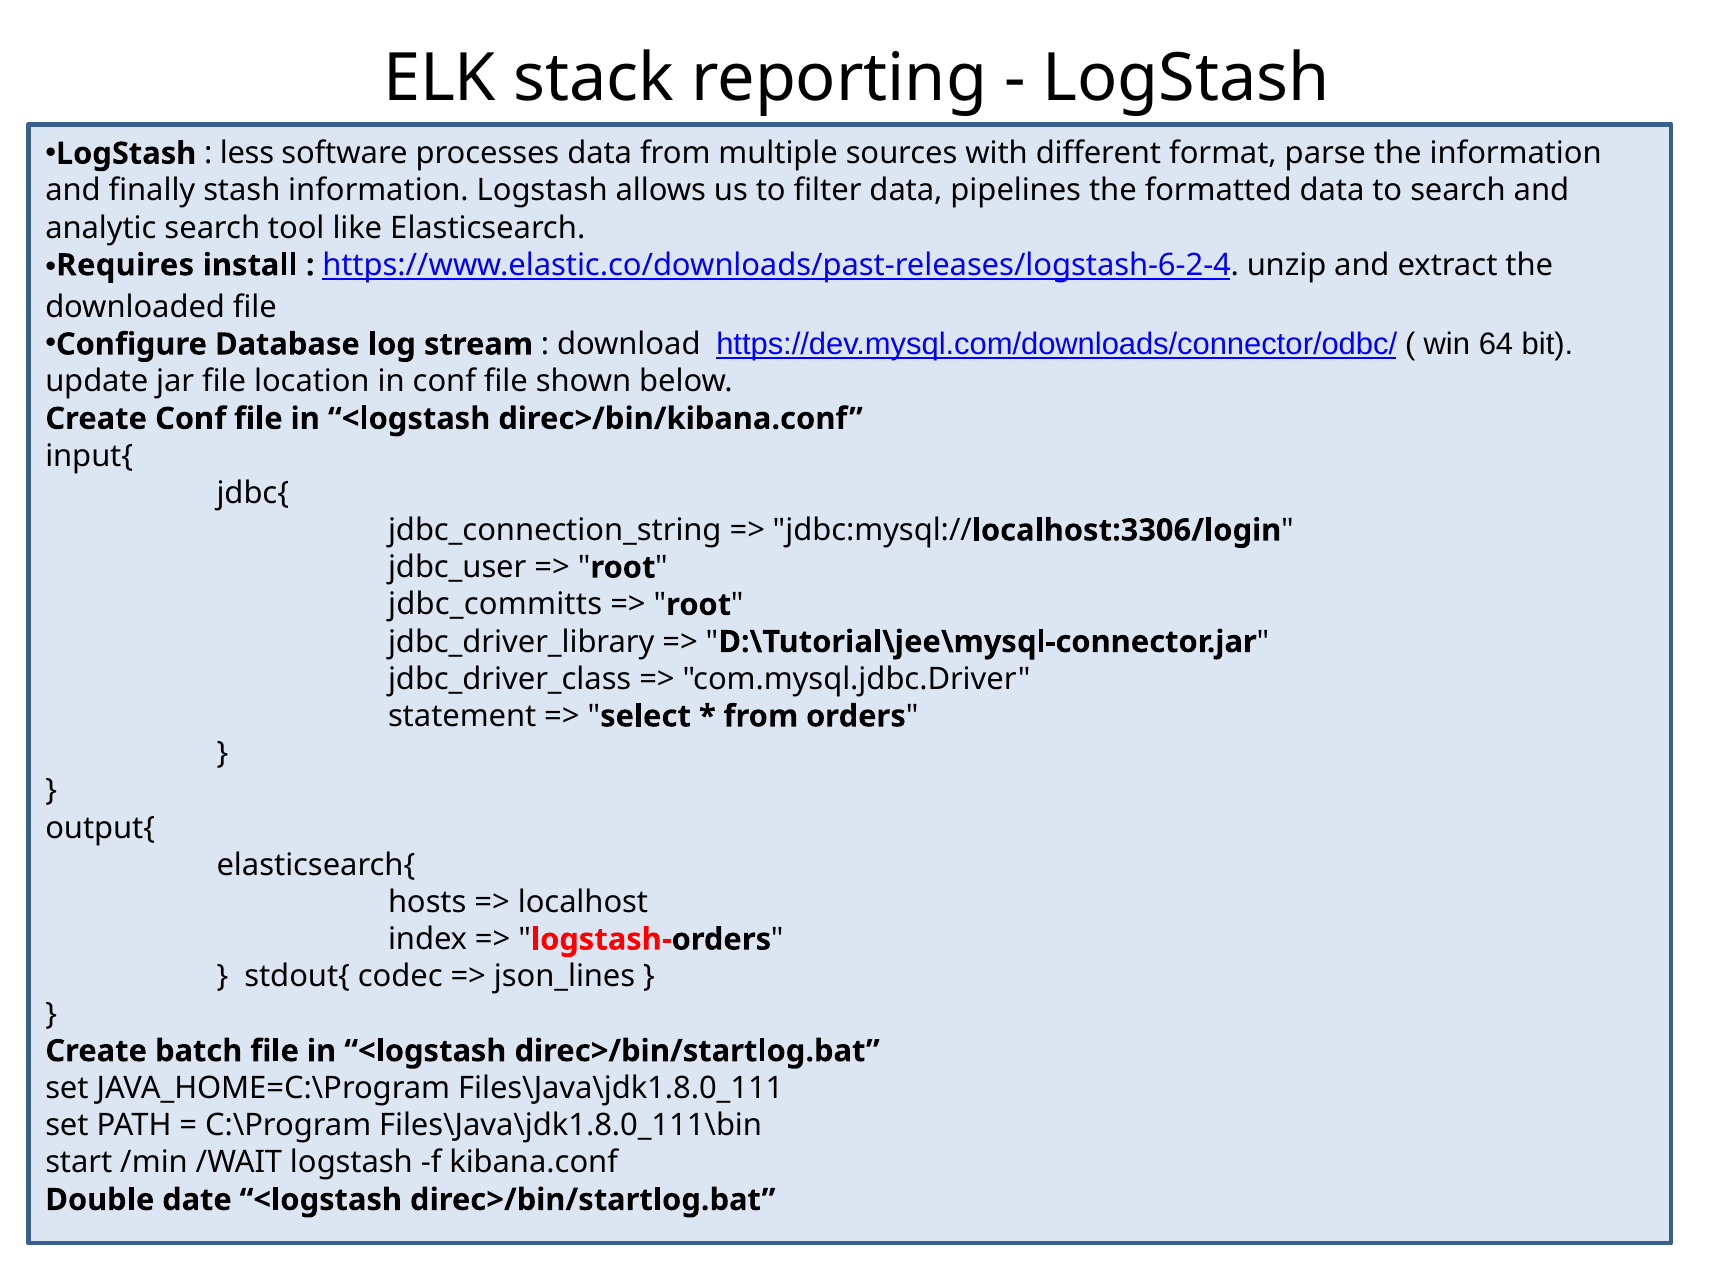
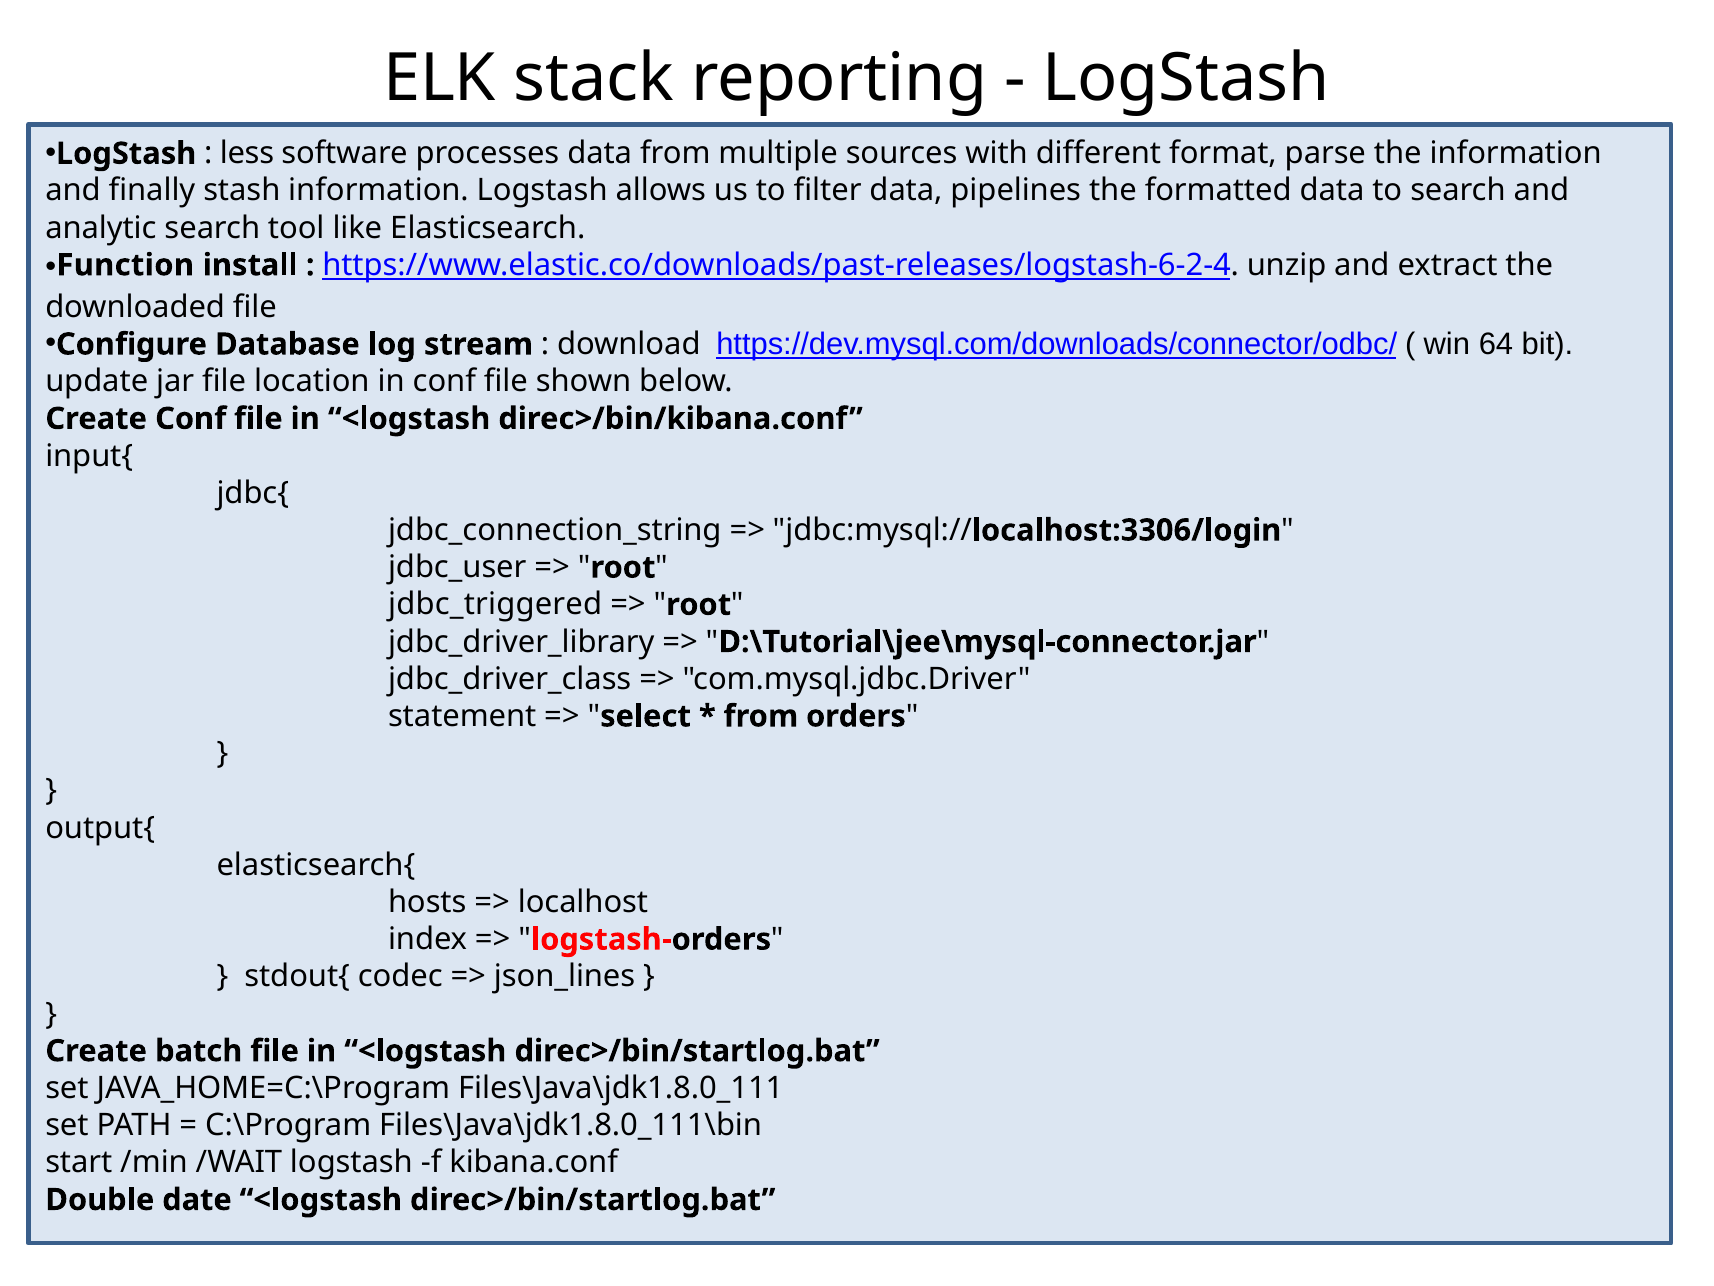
Requires: Requires -> Function (125, 265)
jdbc_committs: jdbc_committs -> jdbc_triggered (495, 604)
